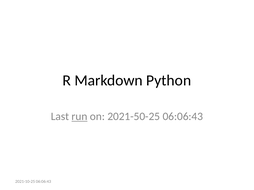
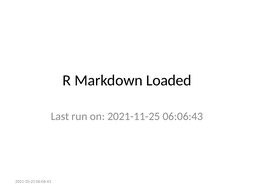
Python: Python -> Loaded (169, 81)
run underline: present -> none (79, 117)
2021-50-25: 2021-50-25 -> 2021-11-25 (134, 117)
